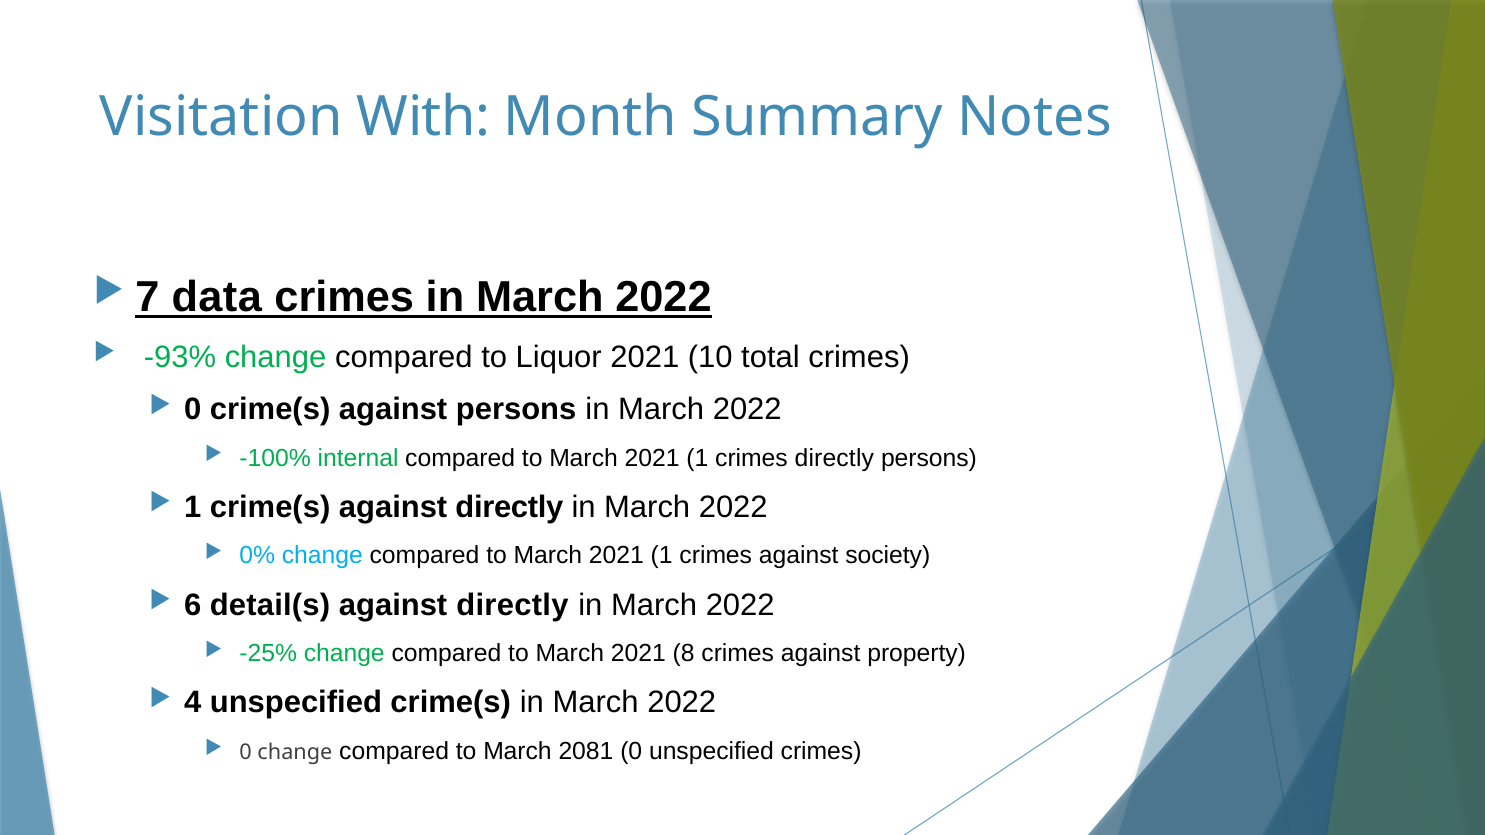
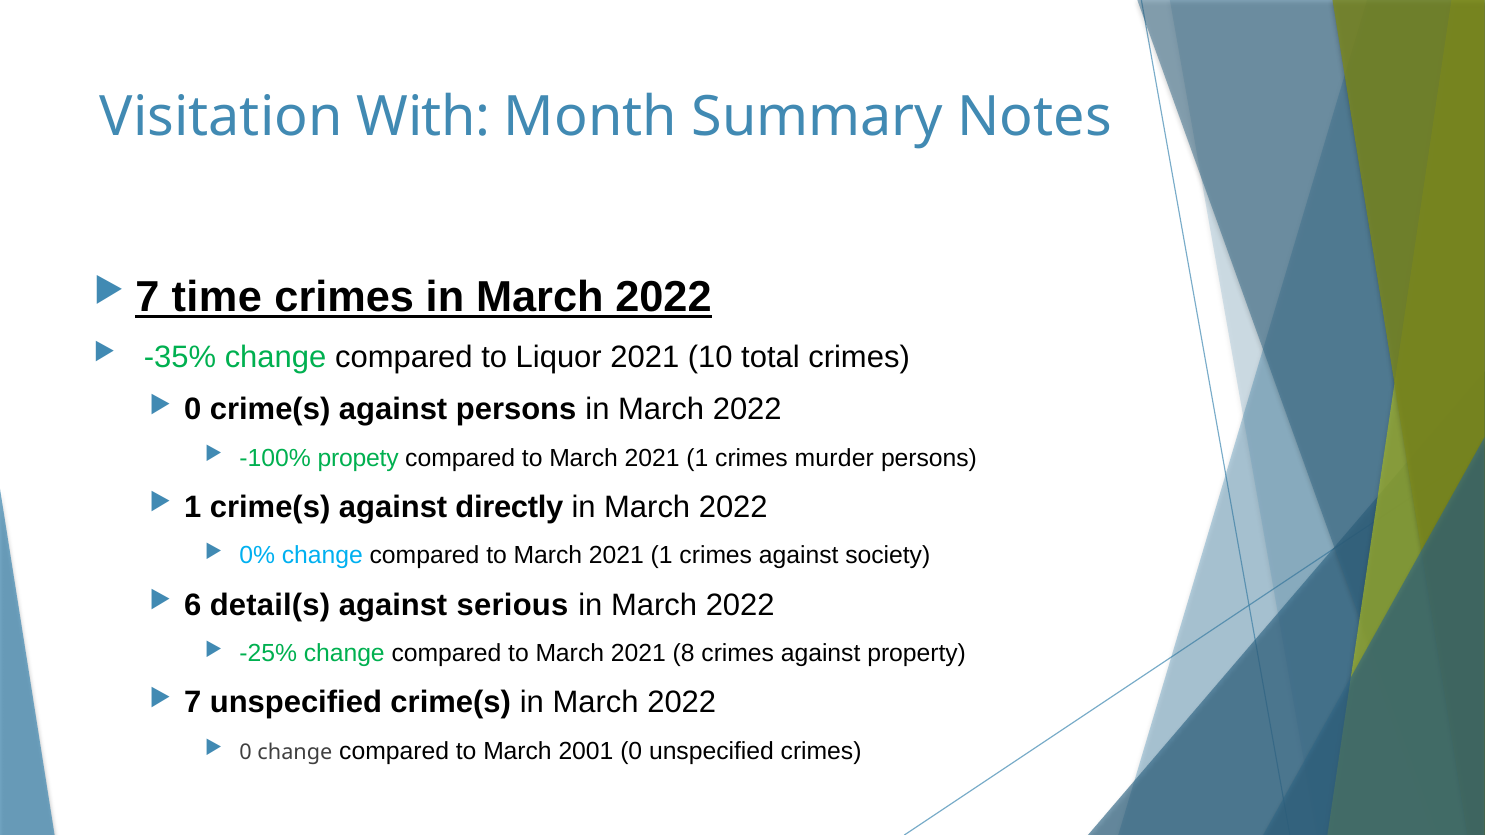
data: data -> time (217, 298)
-93%: -93% -> -35% (180, 357)
internal: internal -> propety (358, 458)
crimes directly: directly -> murder (834, 458)
directly: directly -> serious (512, 605)
4: 4 -> 7 (193, 703)
2081: 2081 -> 2001 (586, 751)
